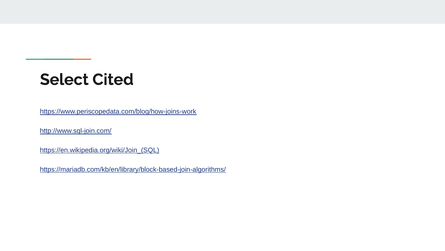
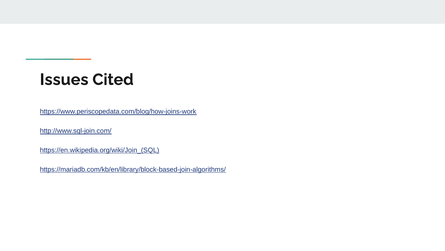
Select: Select -> Issues (64, 79)
